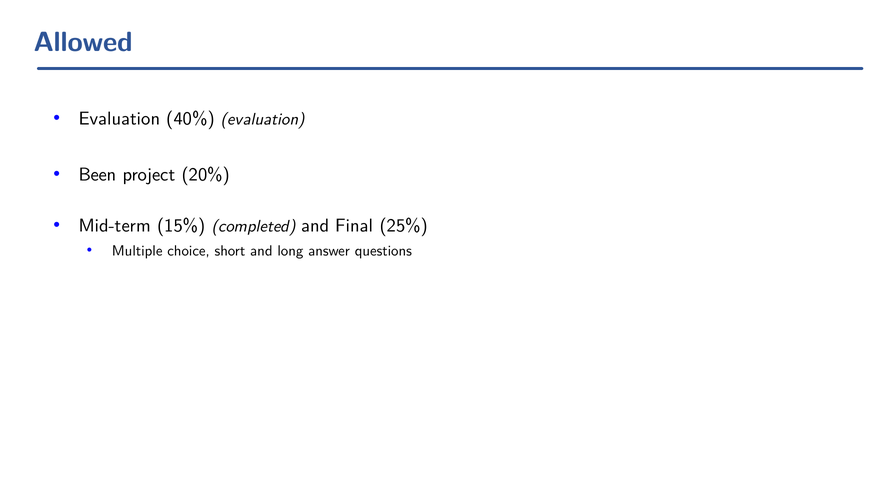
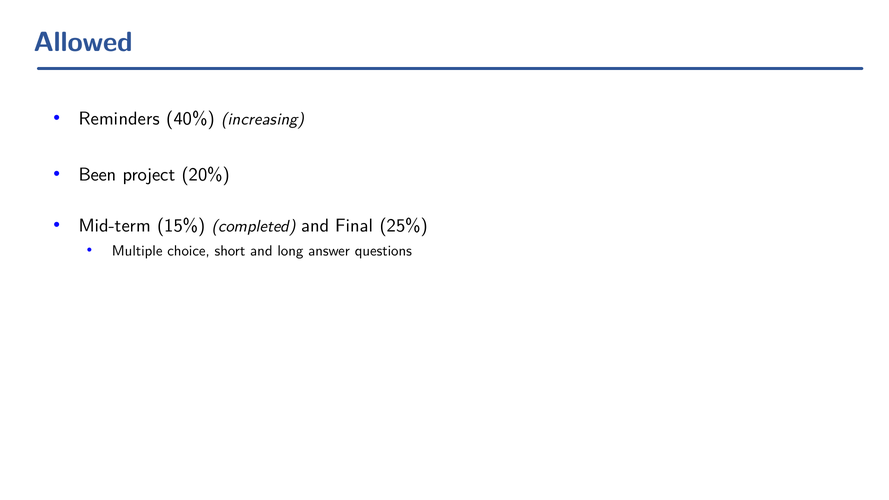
Evaluation: Evaluation -> Reminders (119, 119)
40% evaluation: evaluation -> increasing (263, 119)
